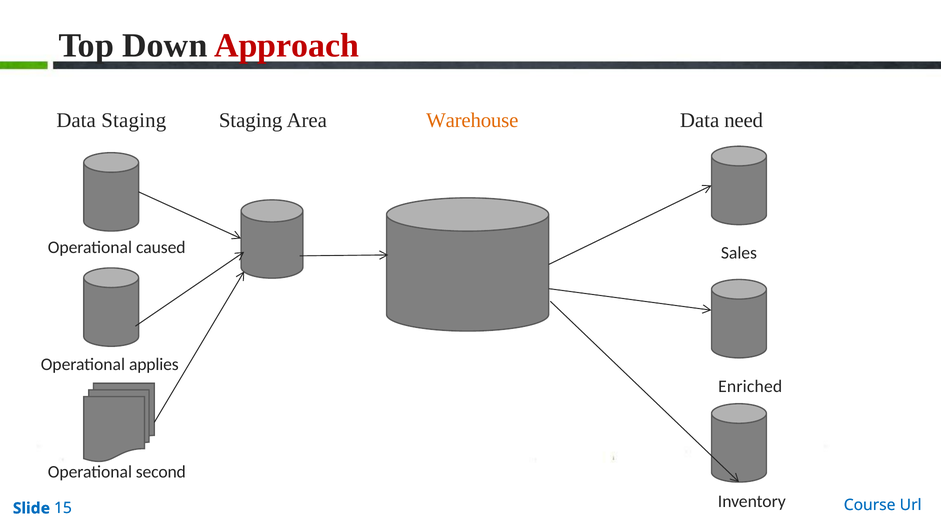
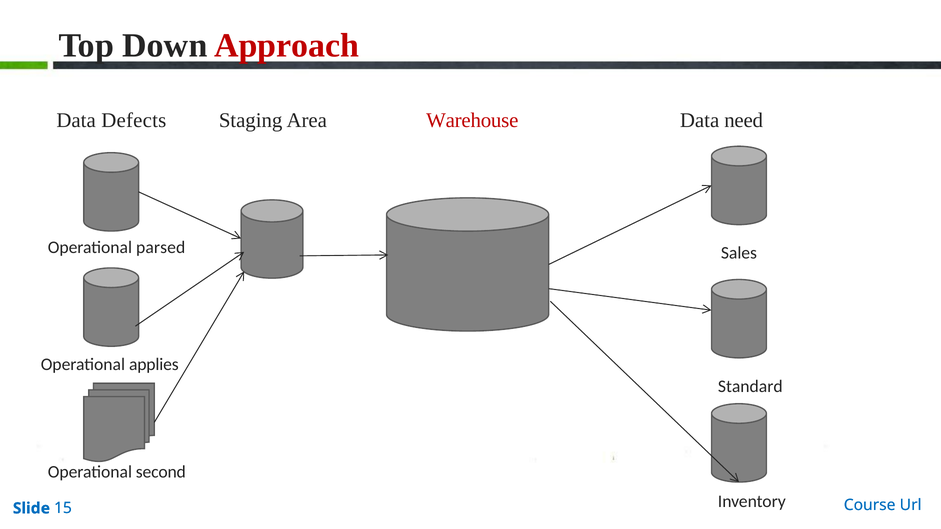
Data Staging: Staging -> Defects (134, 121)
Warehouse colour: orange -> red (472, 121)
caused: caused -> parsed (161, 248)
Enriched: Enriched -> Standard (750, 387)
